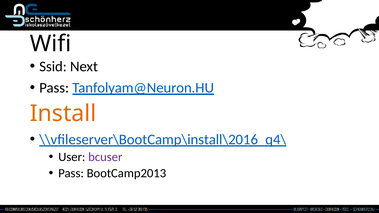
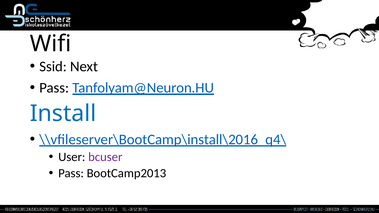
Install colour: orange -> blue (63, 114)
